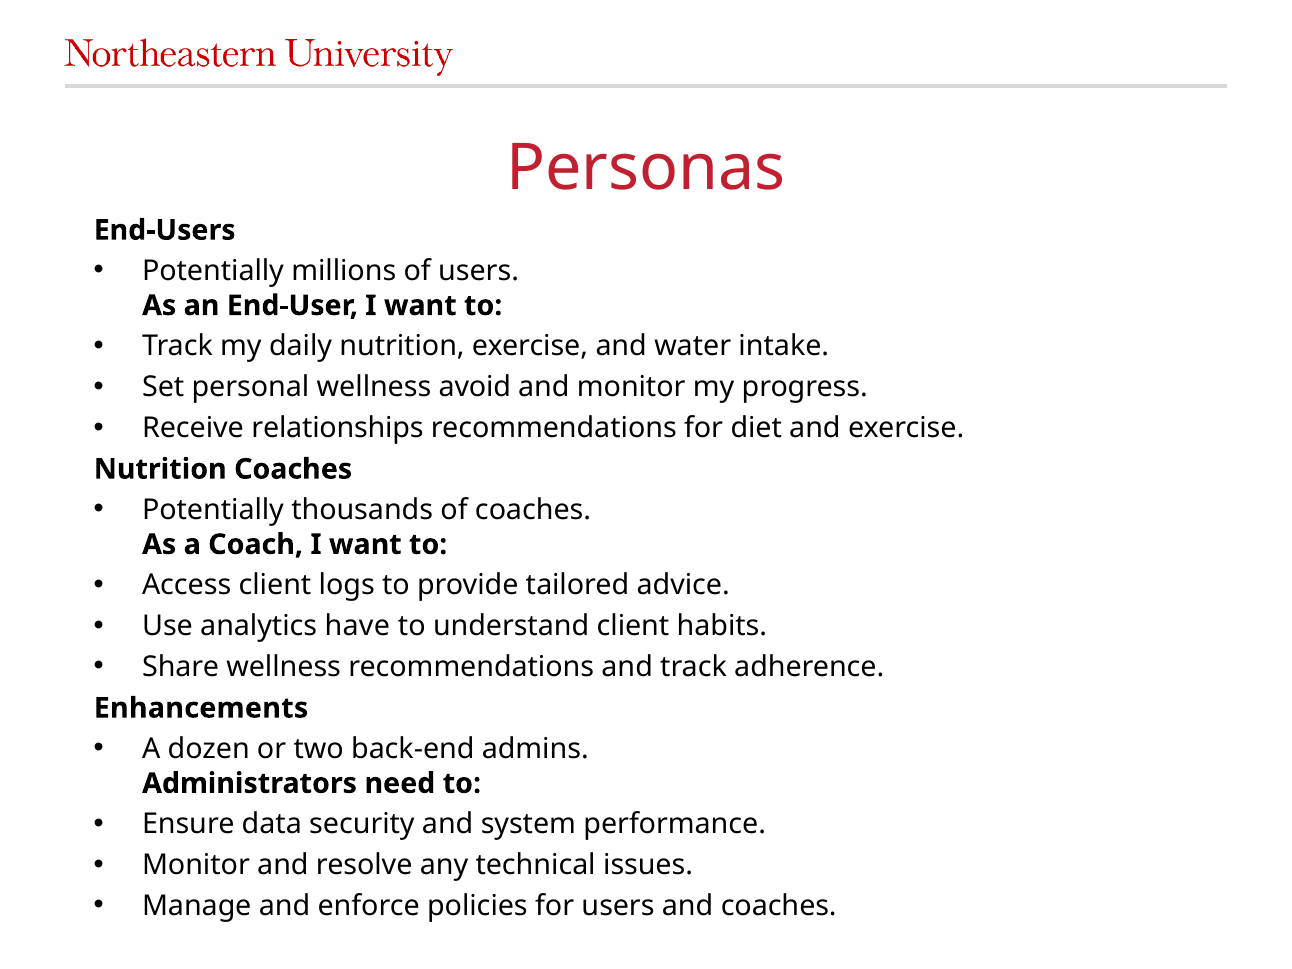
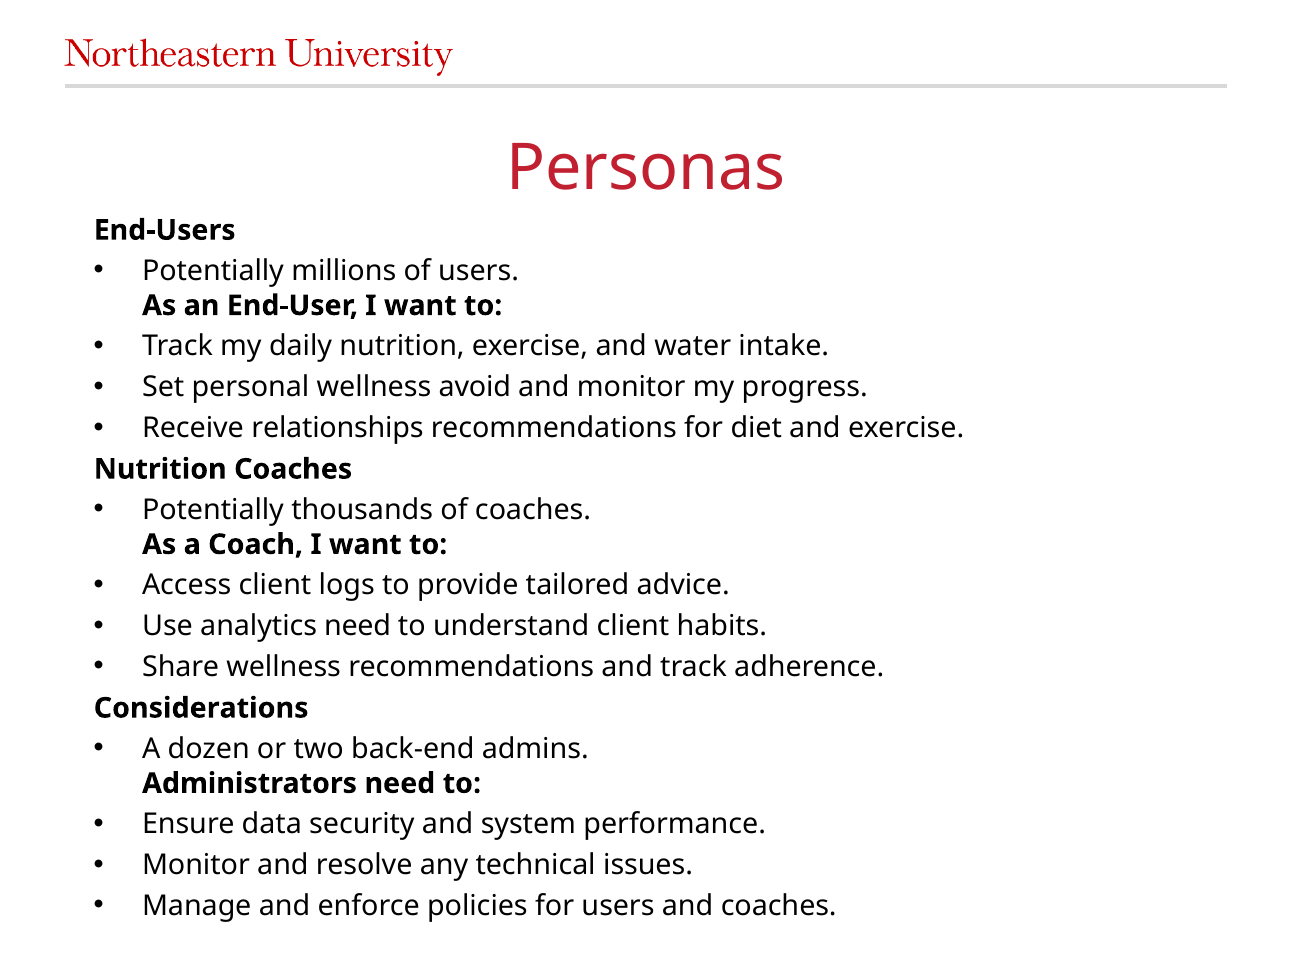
analytics have: have -> need (358, 626)
Enhancements: Enhancements -> Considerations (201, 708)
